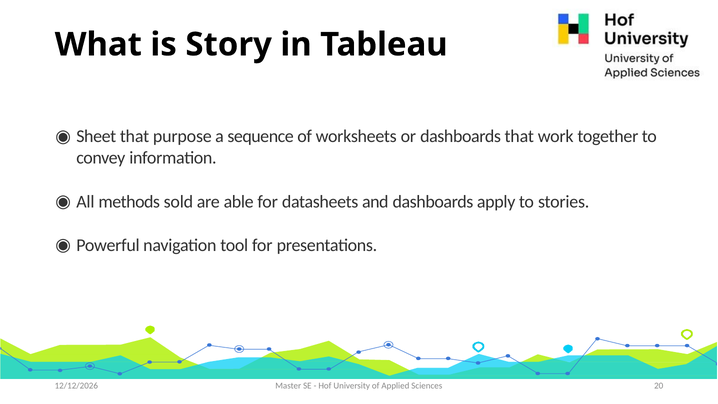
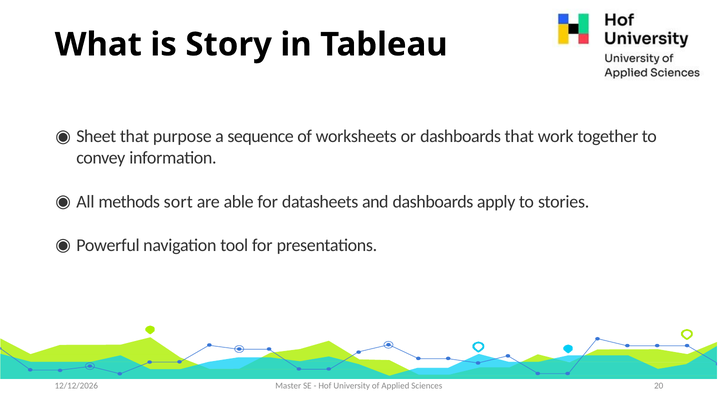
sold: sold -> sort (178, 202)
